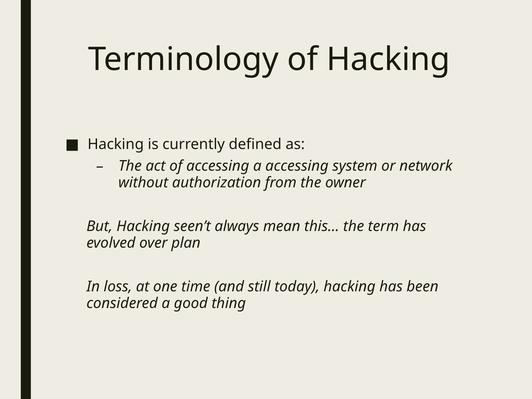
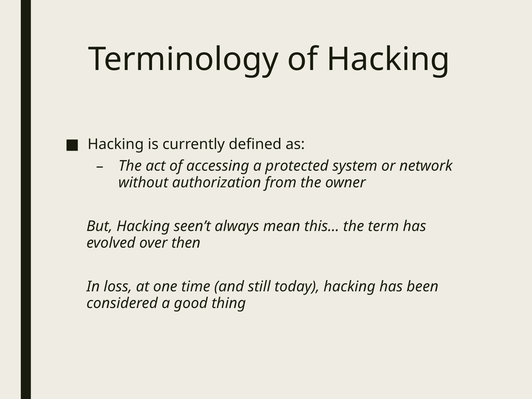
a accessing: accessing -> protected (297, 166)
plan: plan -> then (186, 243)
